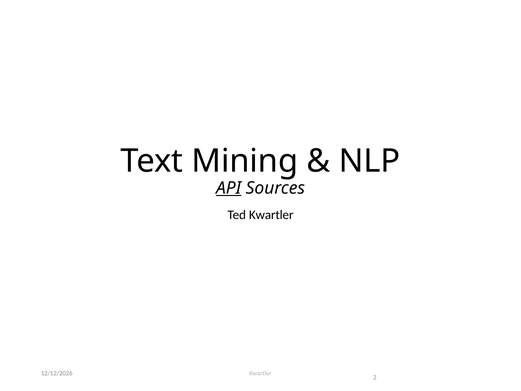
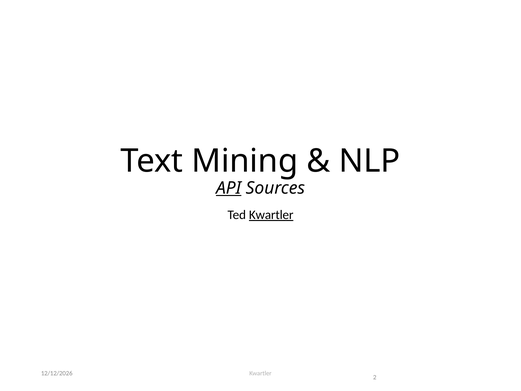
Kwartler underline: none -> present (271, 215)
